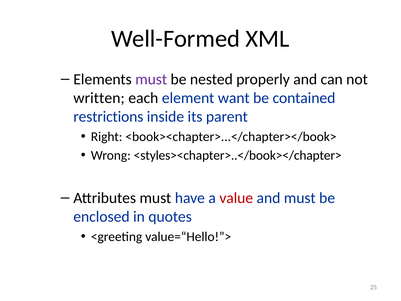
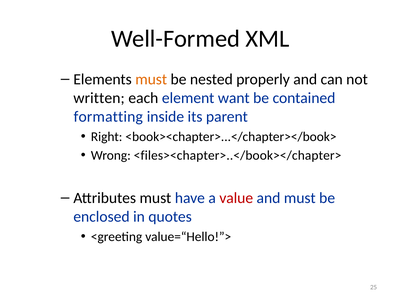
must colour: purple -> orange (151, 79)
restrictions: restrictions -> formatting (108, 117)
<styles><chapter>..</book></chapter>: <styles><chapter>..</book></chapter> -> <files><chapter>..</book></chapter> (238, 155)
